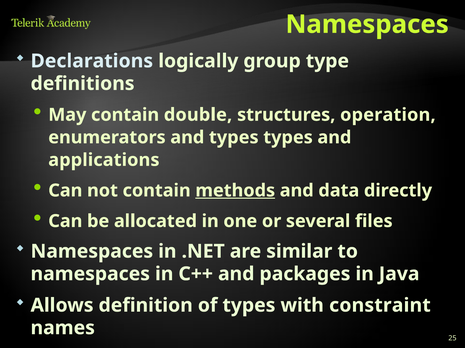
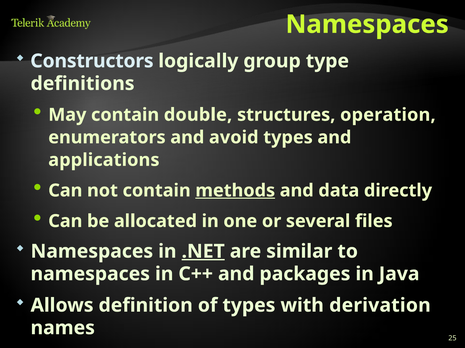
Declarations: Declarations -> Constructors (92, 61)
and types: types -> avoid (234, 138)
.NET underline: none -> present (203, 252)
constraint: constraint -> derivation (380, 306)
